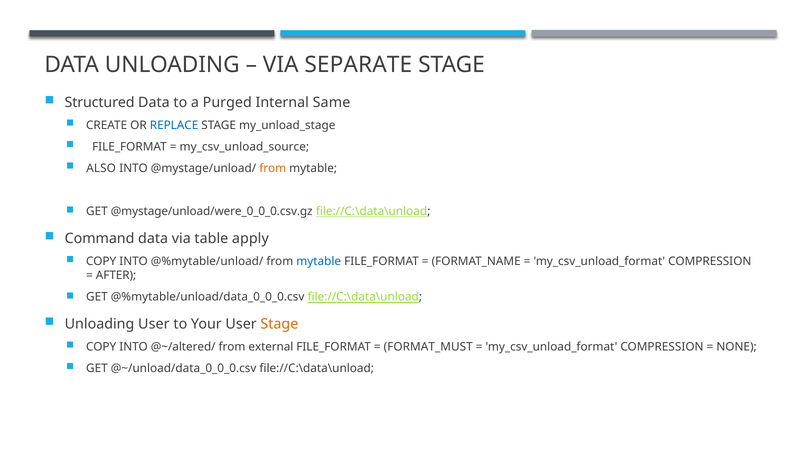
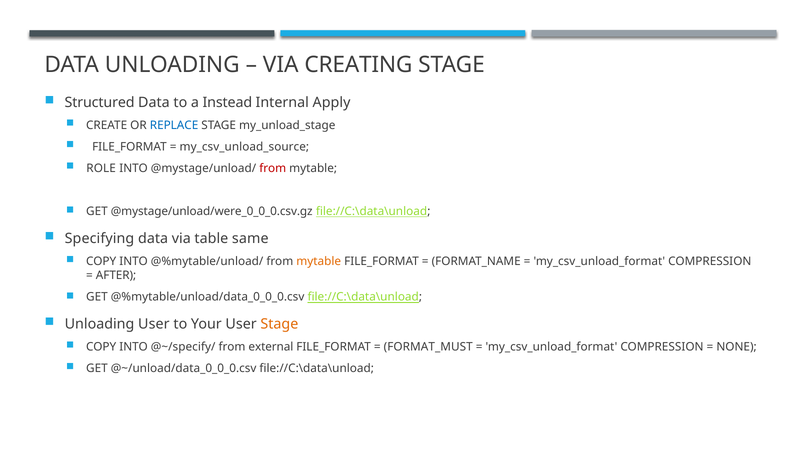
SEPARATE: SEPARATE -> CREATING (358, 65)
Purged: Purged -> Instead (227, 103)
Same: Same -> Apply (332, 103)
ALSO: ALSO -> ROLE (101, 168)
from colour: orange -> red (273, 168)
Command: Command -> Specifying (99, 239)
apply: apply -> same (250, 239)
mytable colour: blue -> orange (319, 262)
@~/altered/: @~/altered/ -> @~/specify/ (183, 347)
